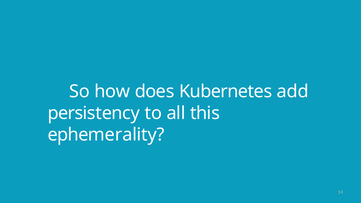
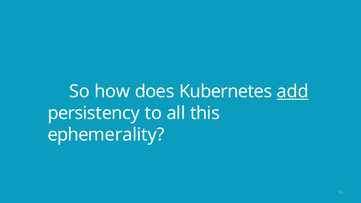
add underline: none -> present (293, 91)
